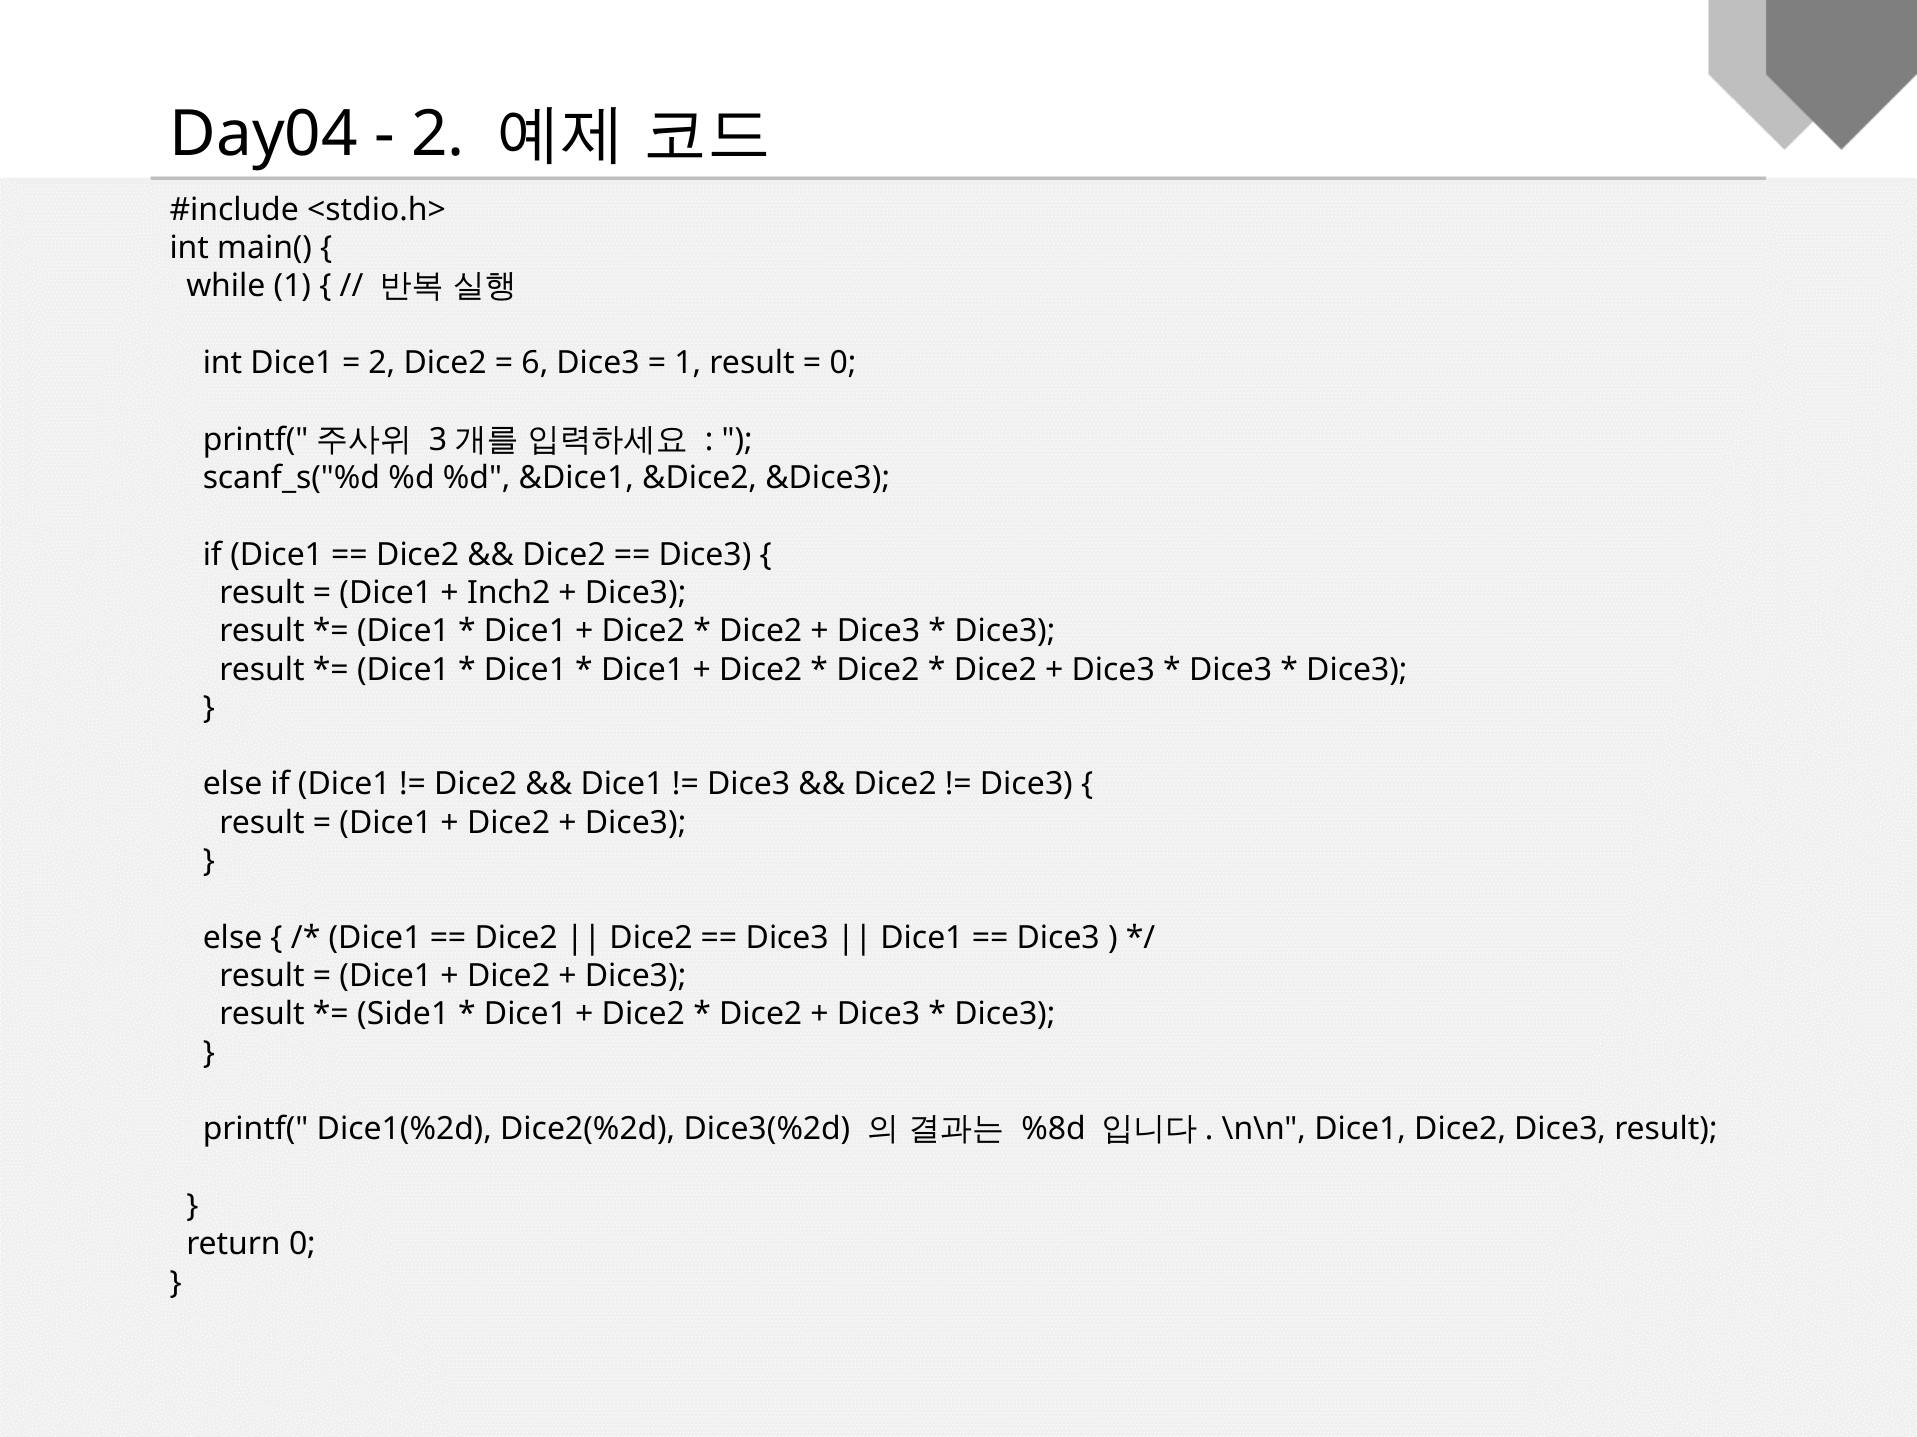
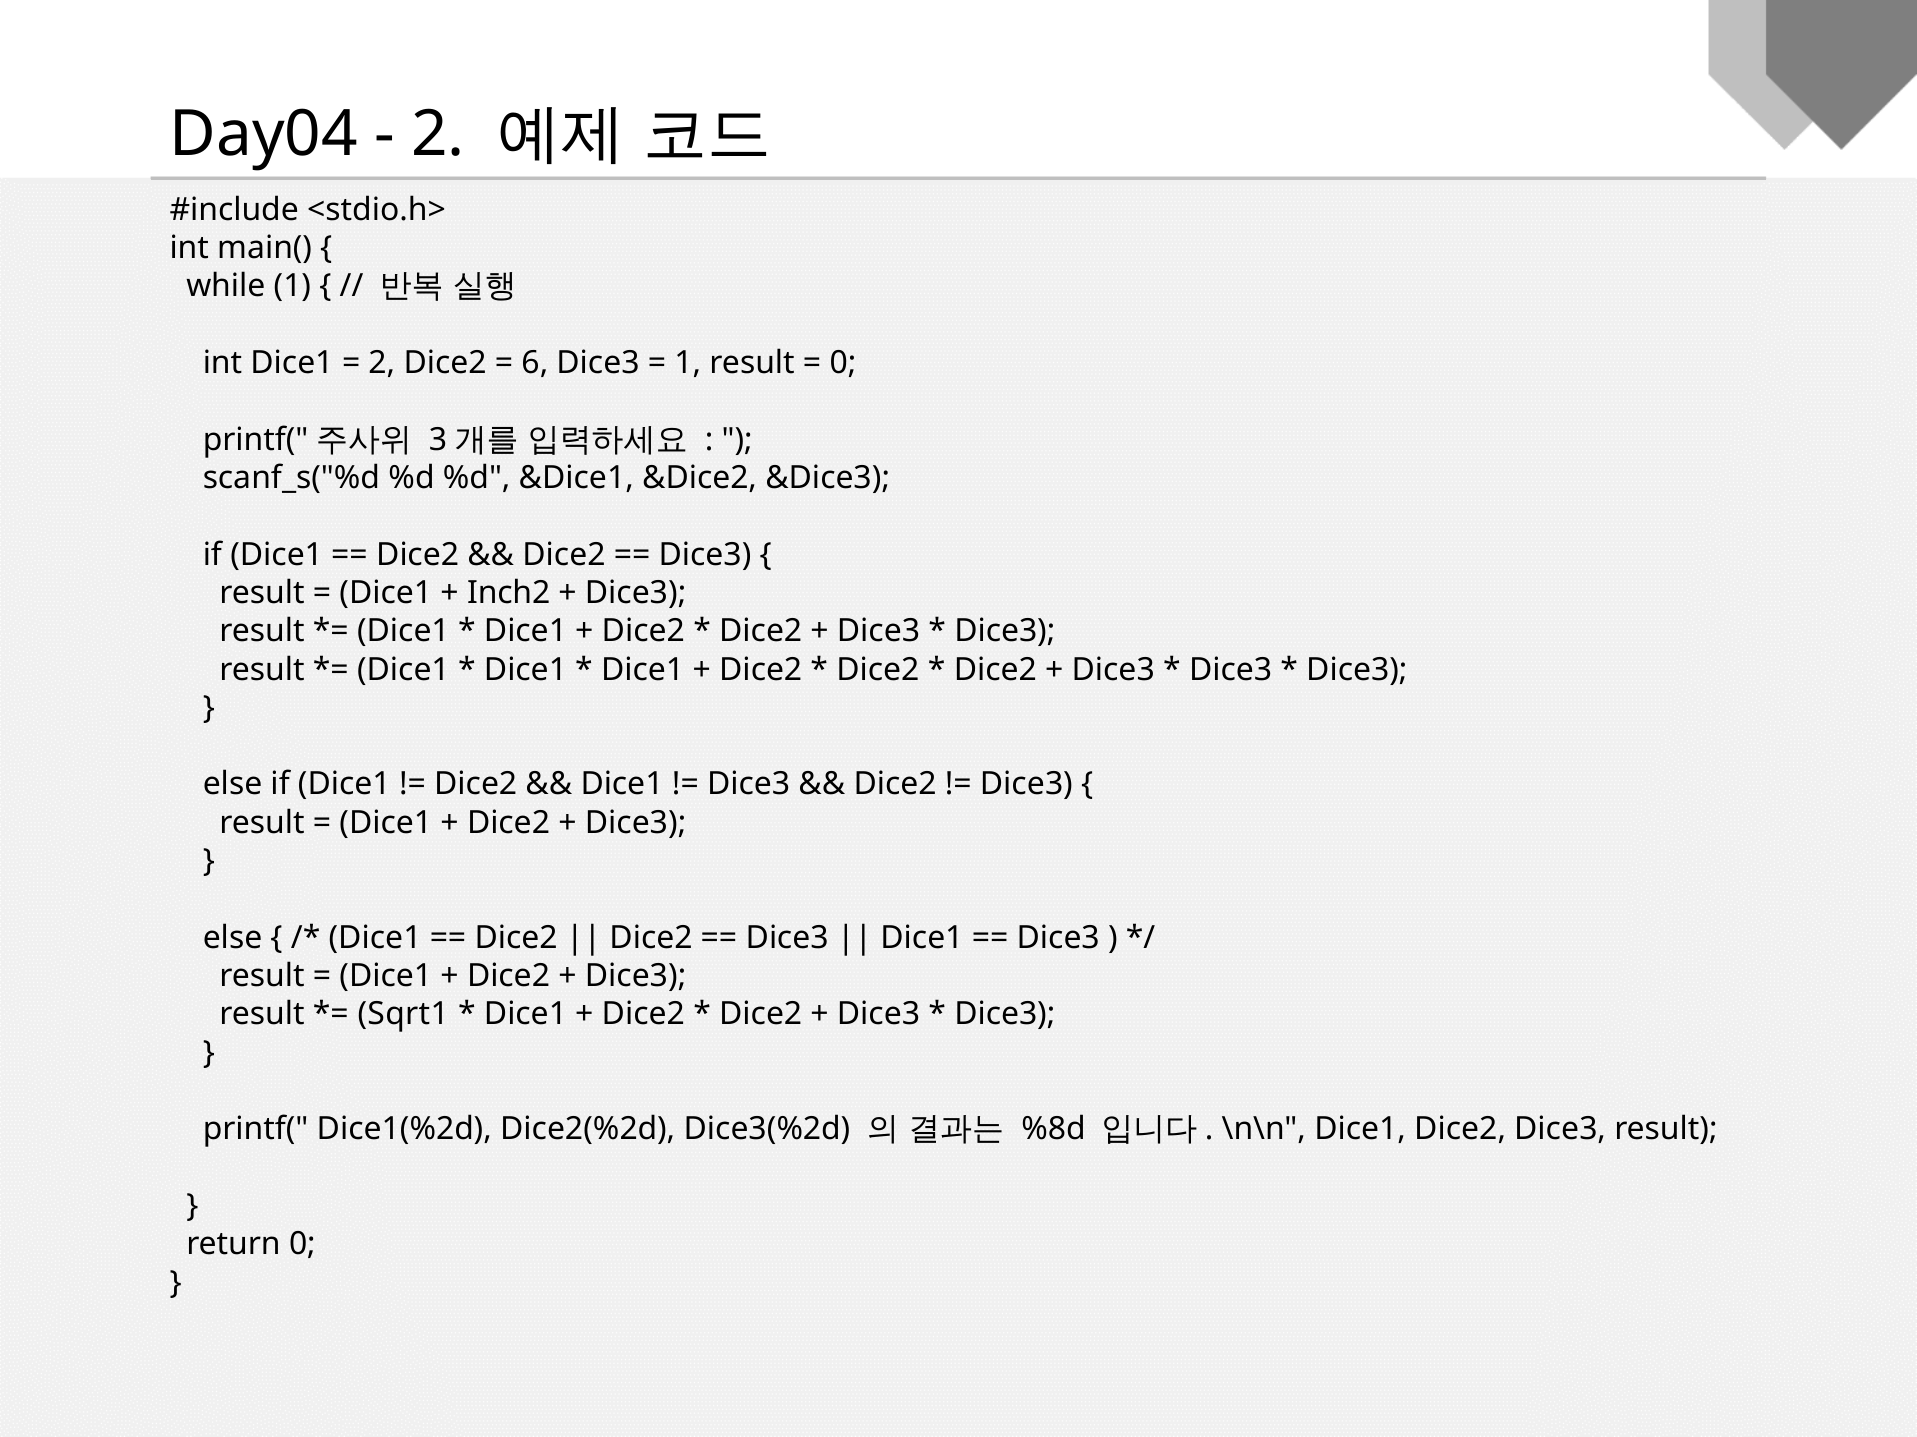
Side1: Side1 -> Sqrt1 (403, 1015)
